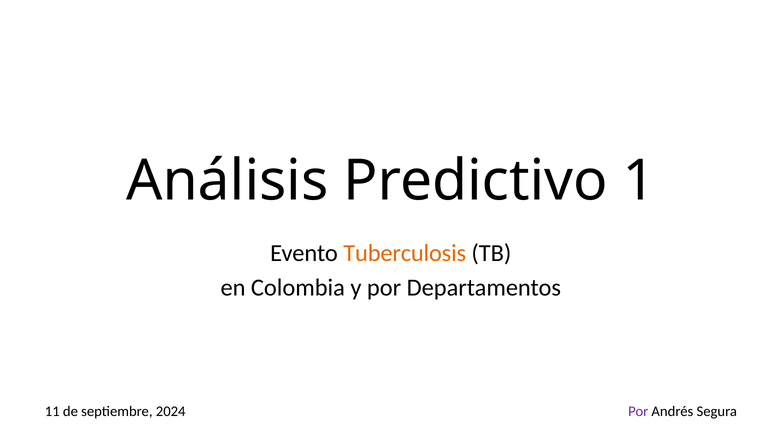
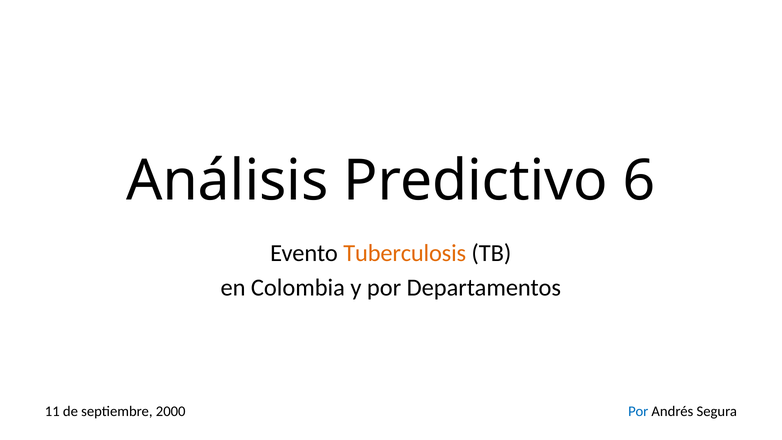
1: 1 -> 6 (639, 181)
2024: 2024 -> 2000 (171, 412)
Por colour: purple -> blue (638, 412)
